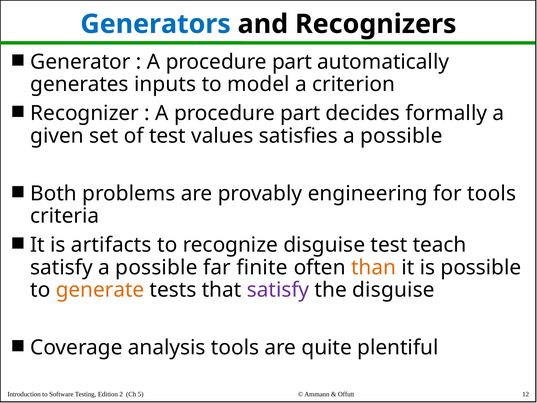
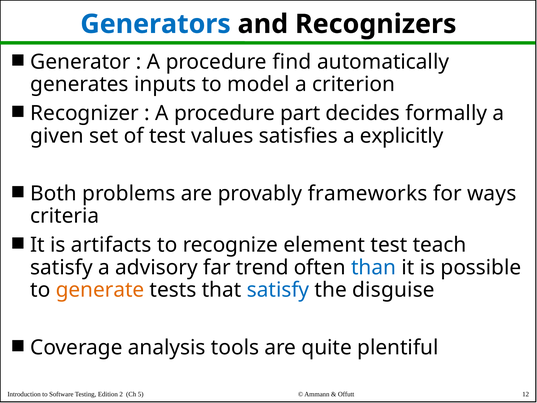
part: part -> find (292, 62)
satisfies a possible: possible -> explicitly (402, 136)
engineering: engineering -> frameworks (368, 193)
for tools: tools -> ways (492, 193)
recognize disguise: disguise -> element (324, 245)
satisfy a possible: possible -> advisory (157, 267)
finite: finite -> trend (262, 267)
than colour: orange -> blue (374, 267)
satisfy colour: purple -> blue (278, 290)
